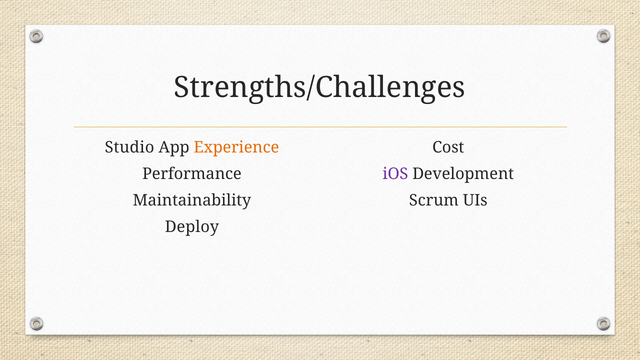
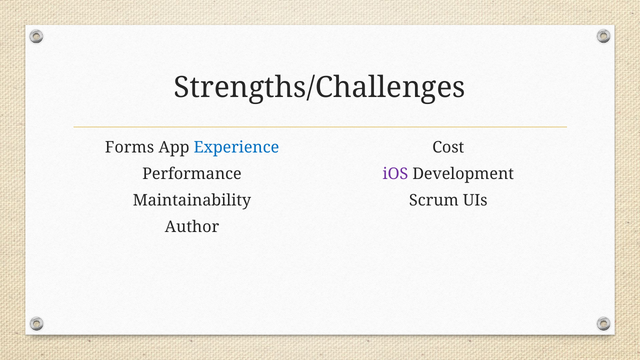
Studio: Studio -> Forms (130, 148)
Experience colour: orange -> blue (236, 148)
Deploy: Deploy -> Author (192, 227)
